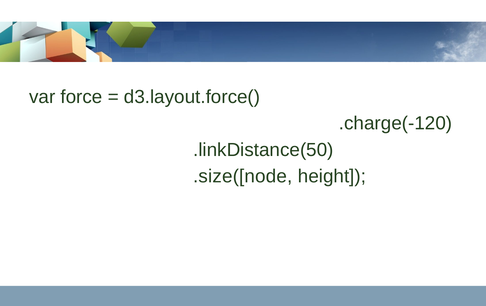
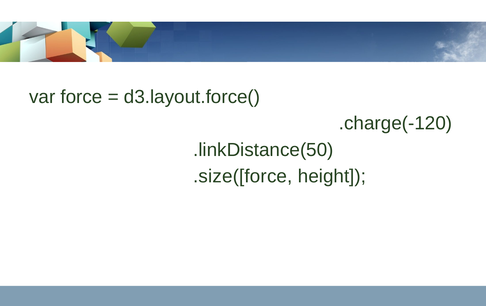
.size([node: .size([node -> .size([force (243, 176)
